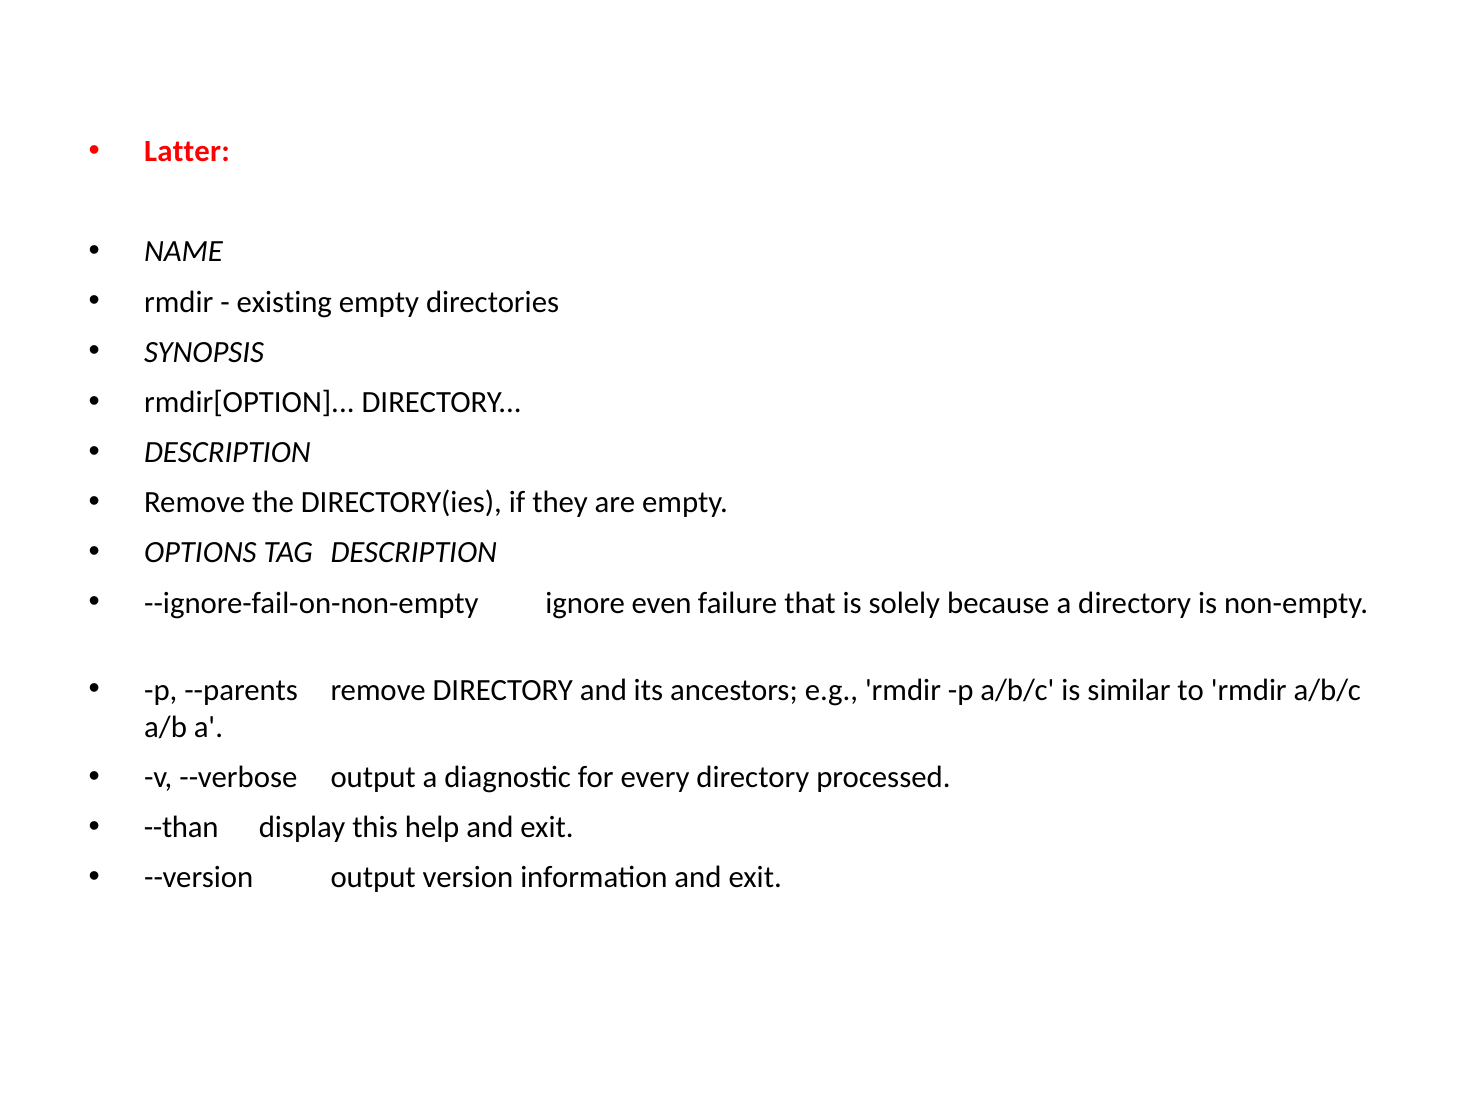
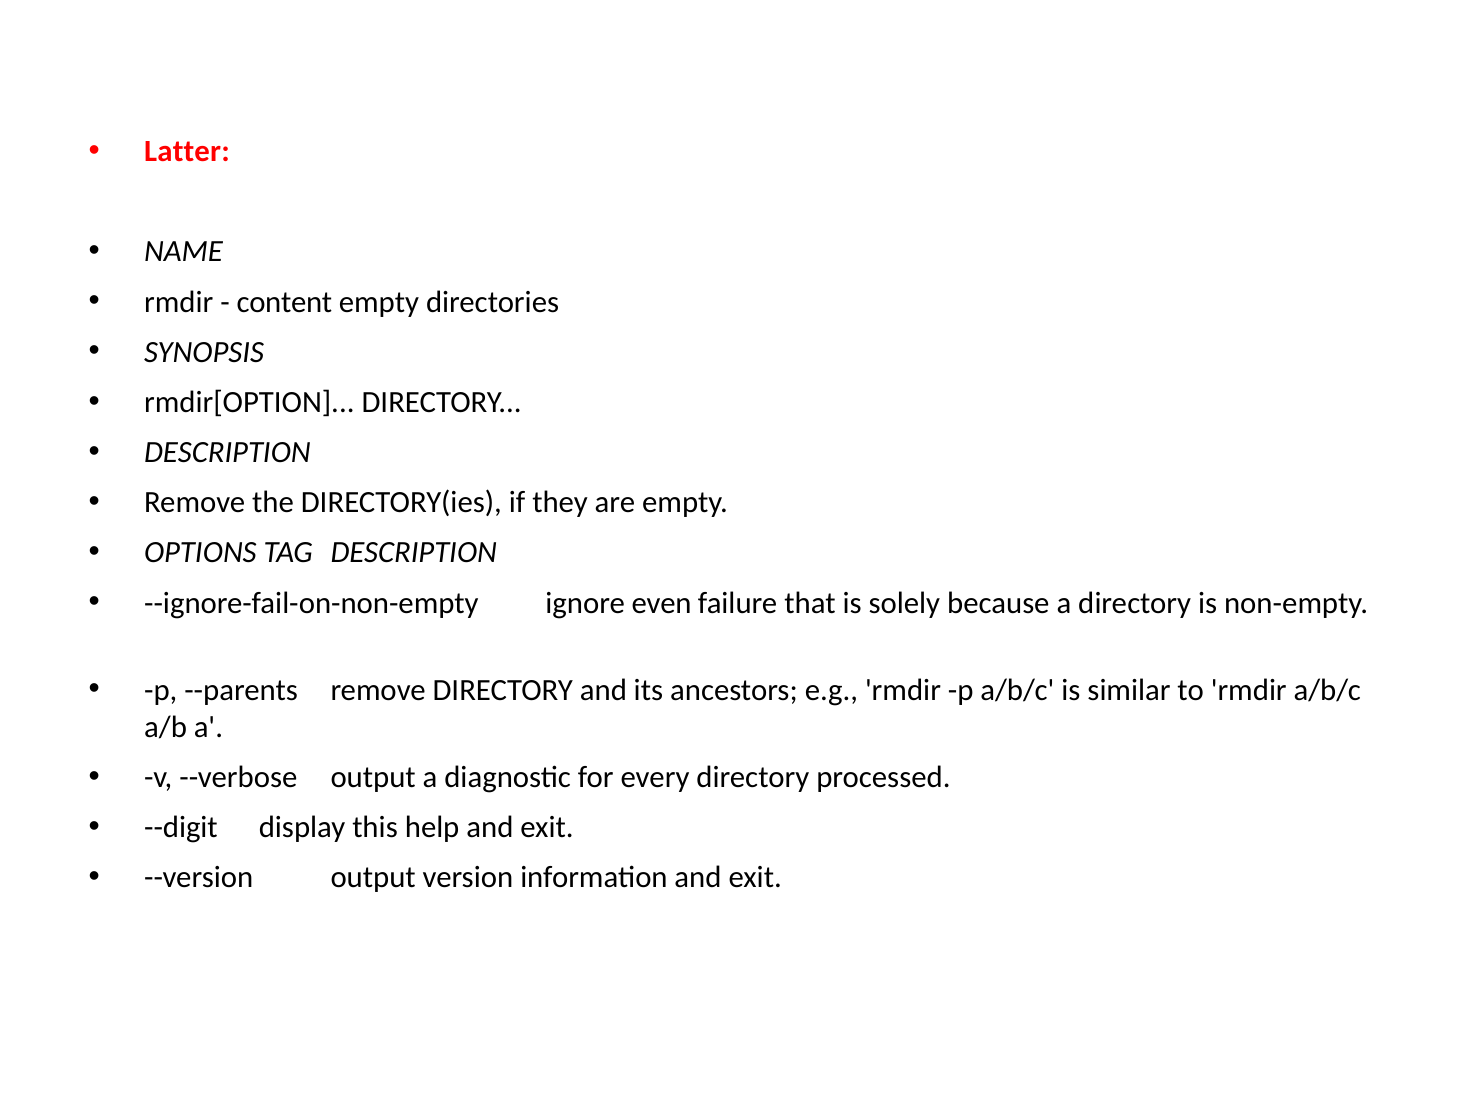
existing: existing -> content (284, 302)
--than: --than -> --digit (181, 827)
